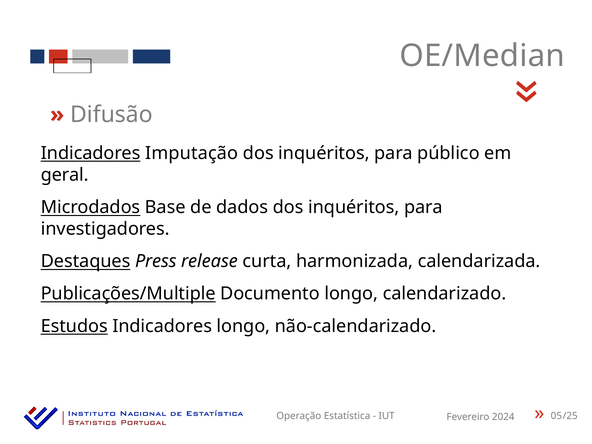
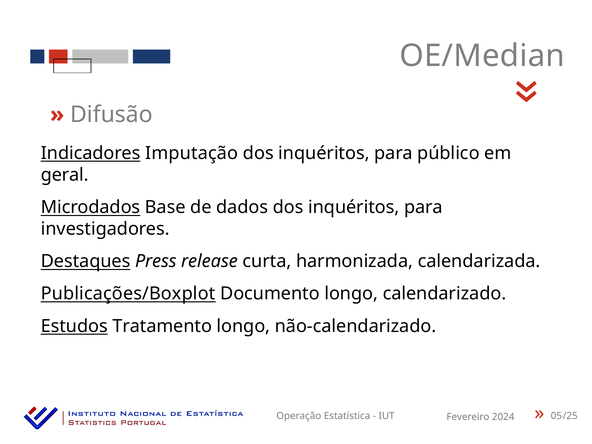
Publicações/Multiple: Publicações/Multiple -> Publicações/Boxplot (128, 294)
Estudos Indicadores: Indicadores -> Tratamento (162, 326)
